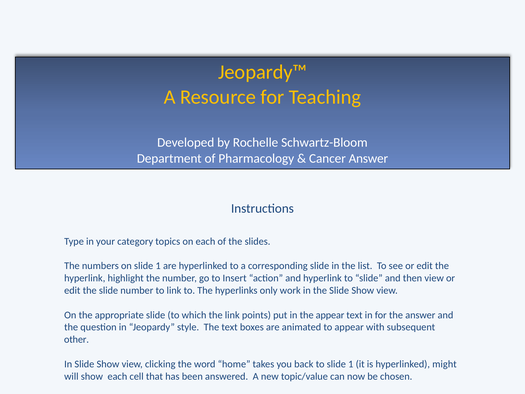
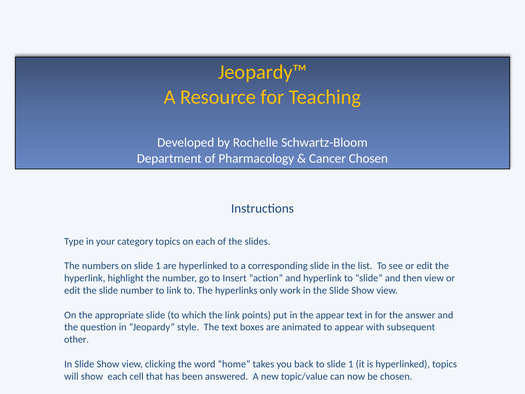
Cancer Answer: Answer -> Chosen (368, 159)
hyperlinked might: might -> topics (445, 364)
